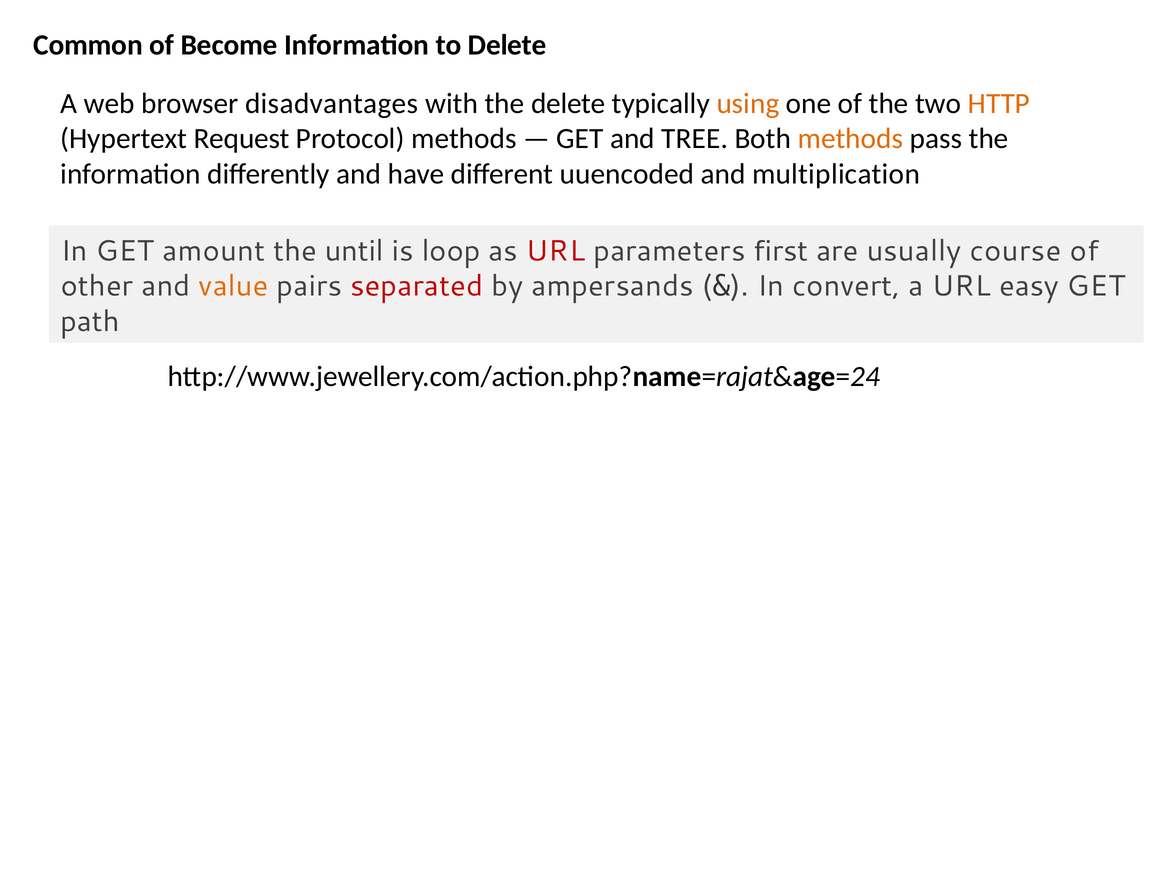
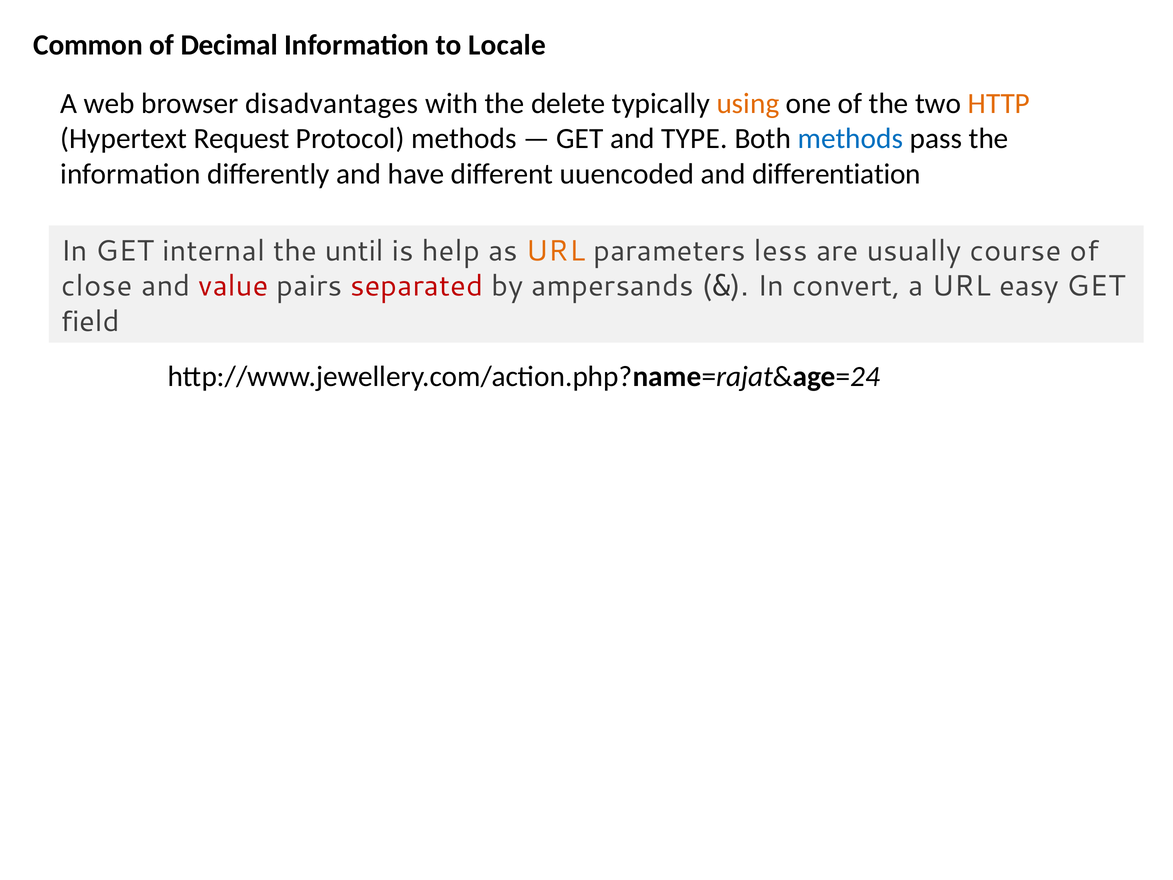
Become: Become -> Decimal (229, 45)
to Delete: Delete -> Locale (507, 45)
TREE: TREE -> TYPE (695, 139)
methods colour: orange -> blue (850, 139)
multiplication: multiplication -> differentiation (836, 174)
amount: amount -> internal (214, 251)
loop: loop -> help (451, 251)
URL colour: red -> orange (556, 251)
first: first -> less (781, 251)
other: other -> close (97, 286)
value colour: orange -> red (233, 286)
path: path -> field (90, 321)
